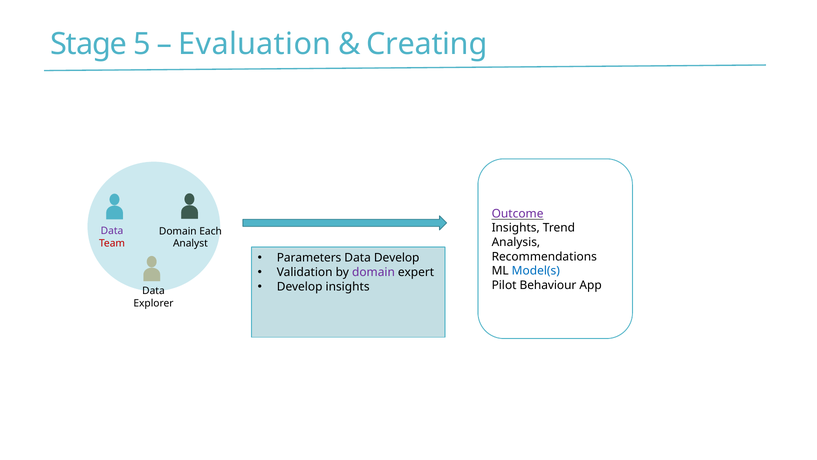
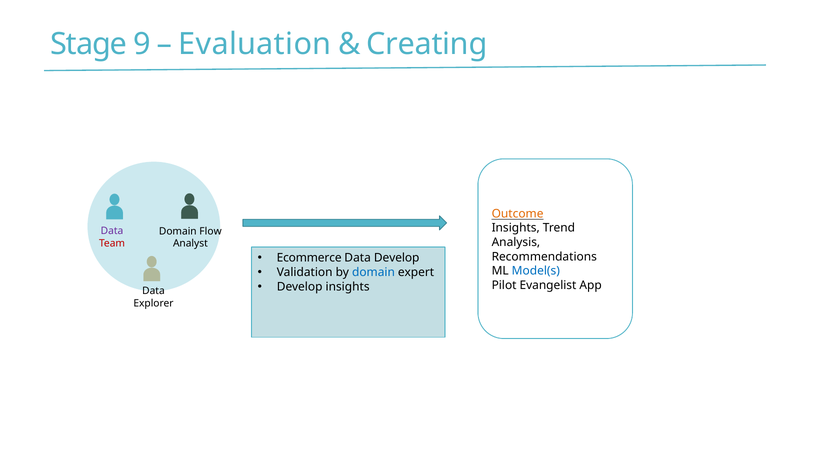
5: 5 -> 9 (142, 44)
Outcome colour: purple -> orange (518, 213)
Each: Each -> Flow (211, 231)
Parameters: Parameters -> Ecommerce (309, 258)
domain colour: purple -> blue (373, 272)
Behaviour: Behaviour -> Evangelist (548, 285)
